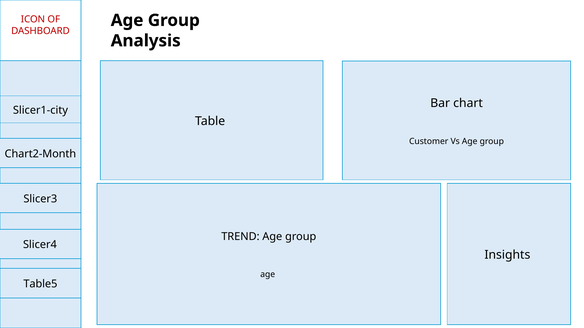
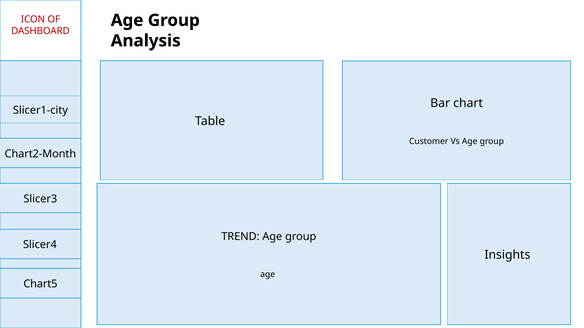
Table5: Table5 -> Chart5 (40, 284)
